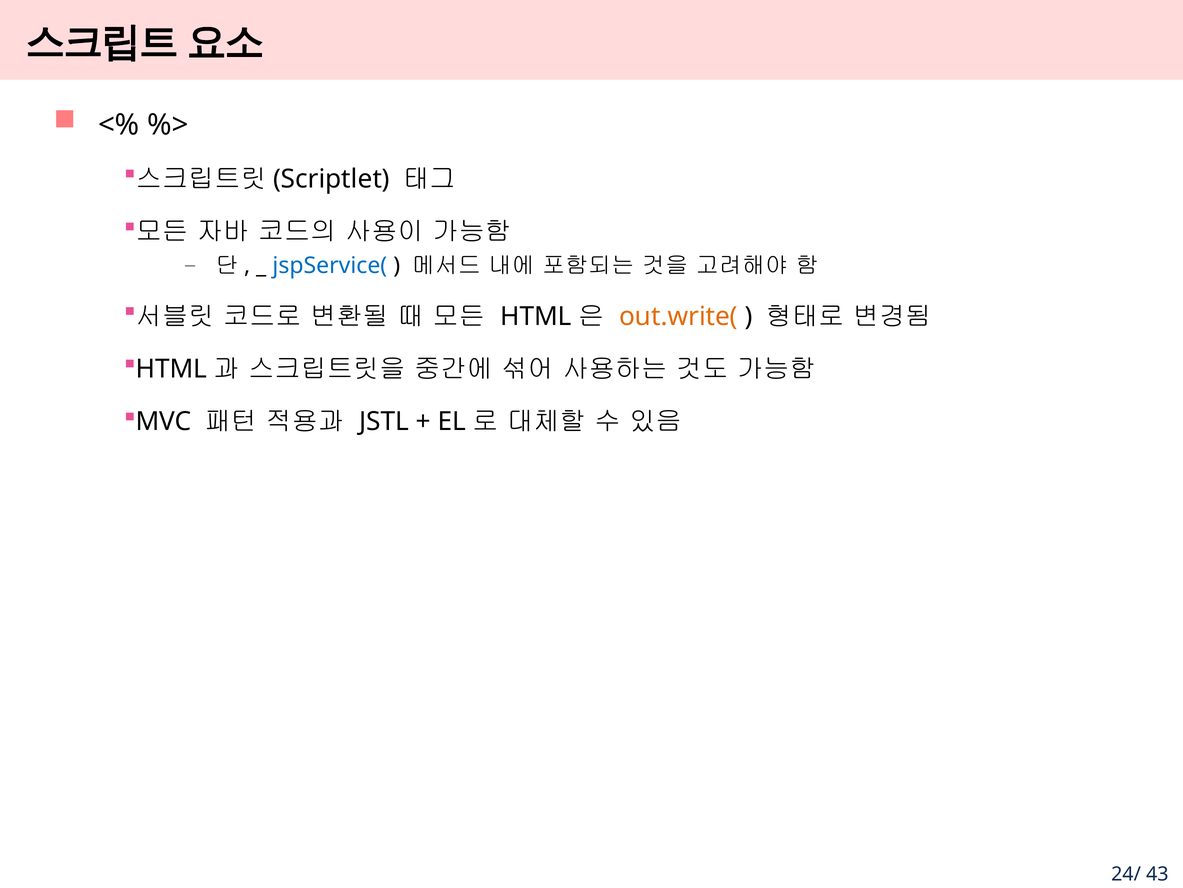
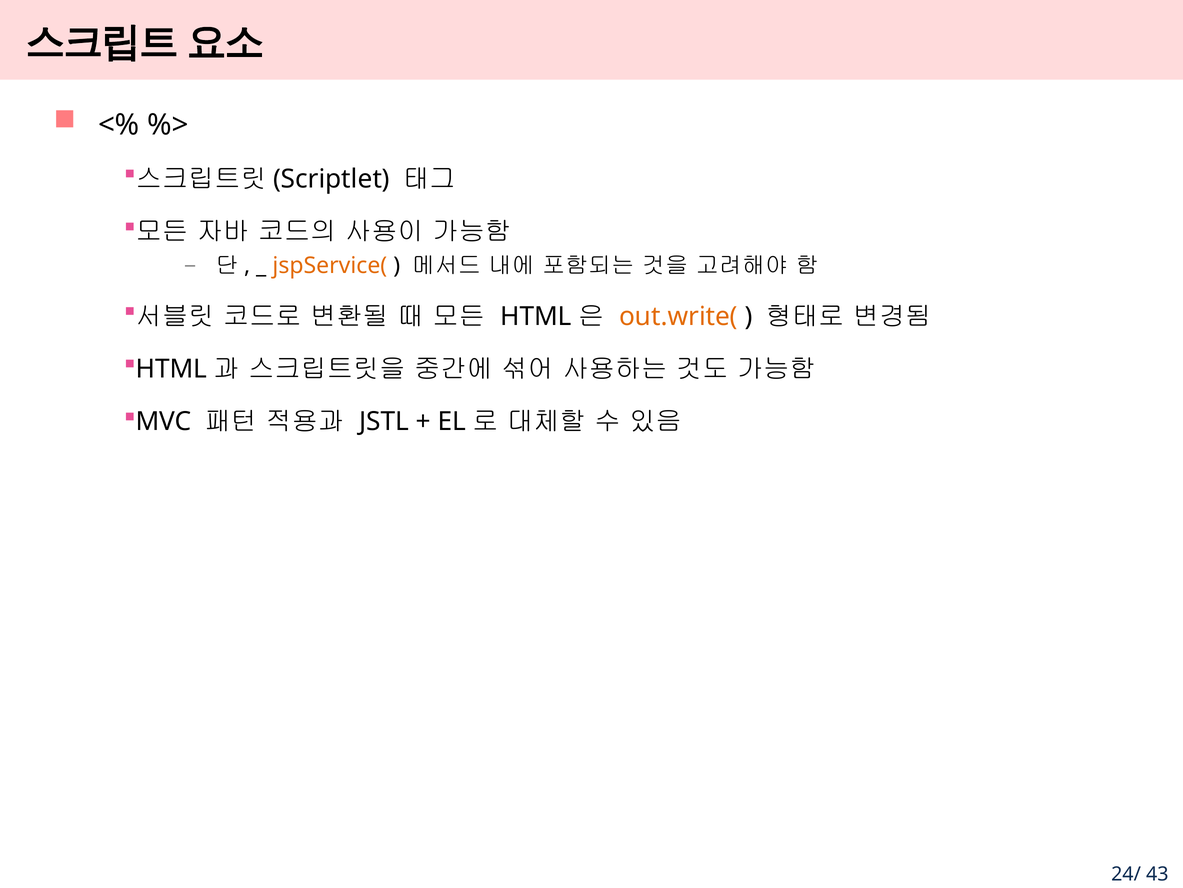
jspService( colour: blue -> orange (330, 265)
